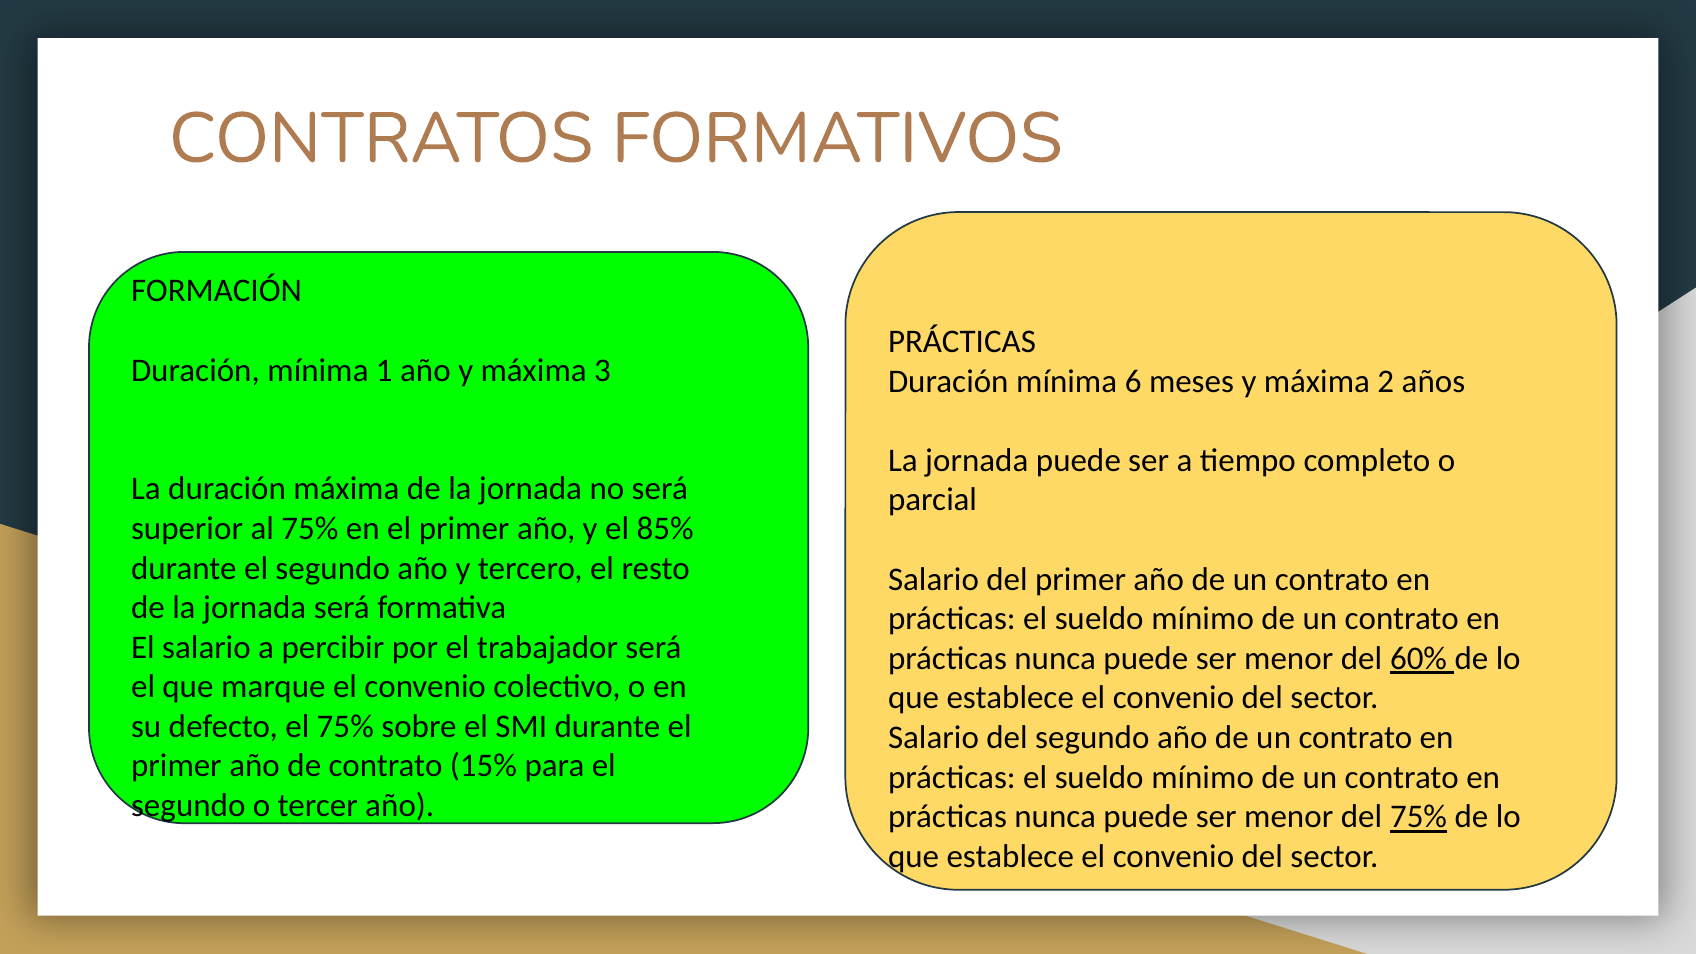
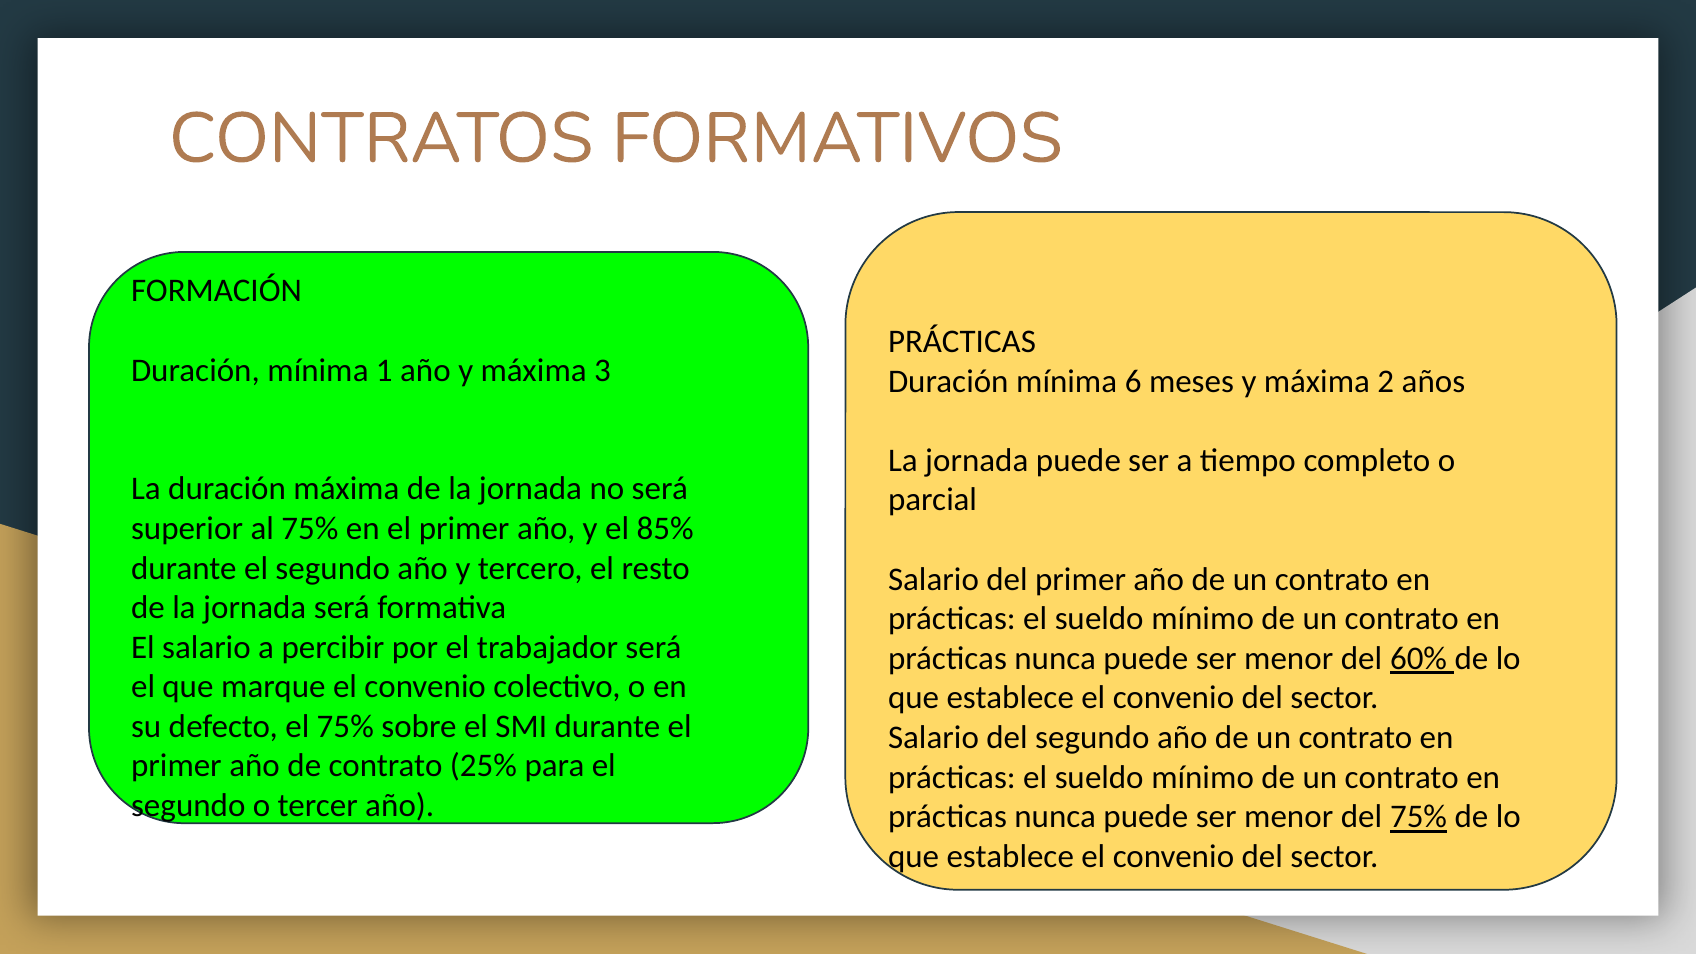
15%: 15% -> 25% (483, 766)
